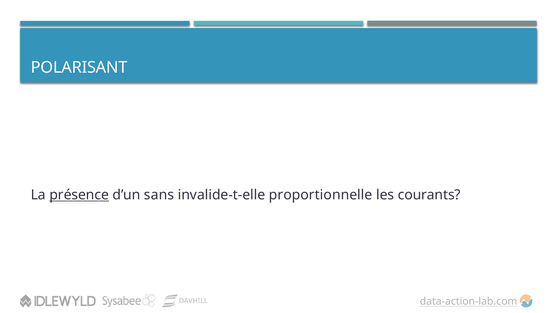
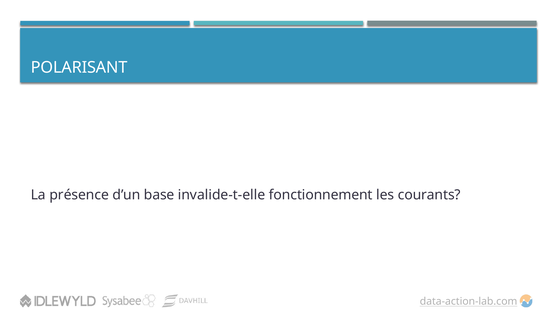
présence underline: present -> none (79, 195)
sans: sans -> base (159, 195)
proportionnelle: proportionnelle -> fonctionnement (321, 195)
